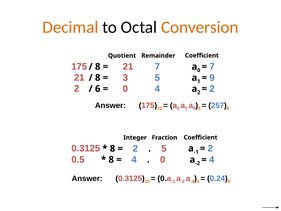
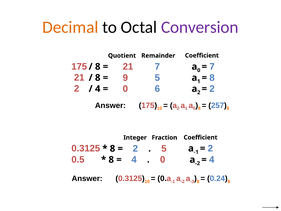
Conversion colour: orange -> purple (200, 27)
3: 3 -> 9 (125, 78)
9: 9 -> 8 (212, 78)
6: 6 -> 4 (98, 89)
0 4: 4 -> 6 (157, 89)
